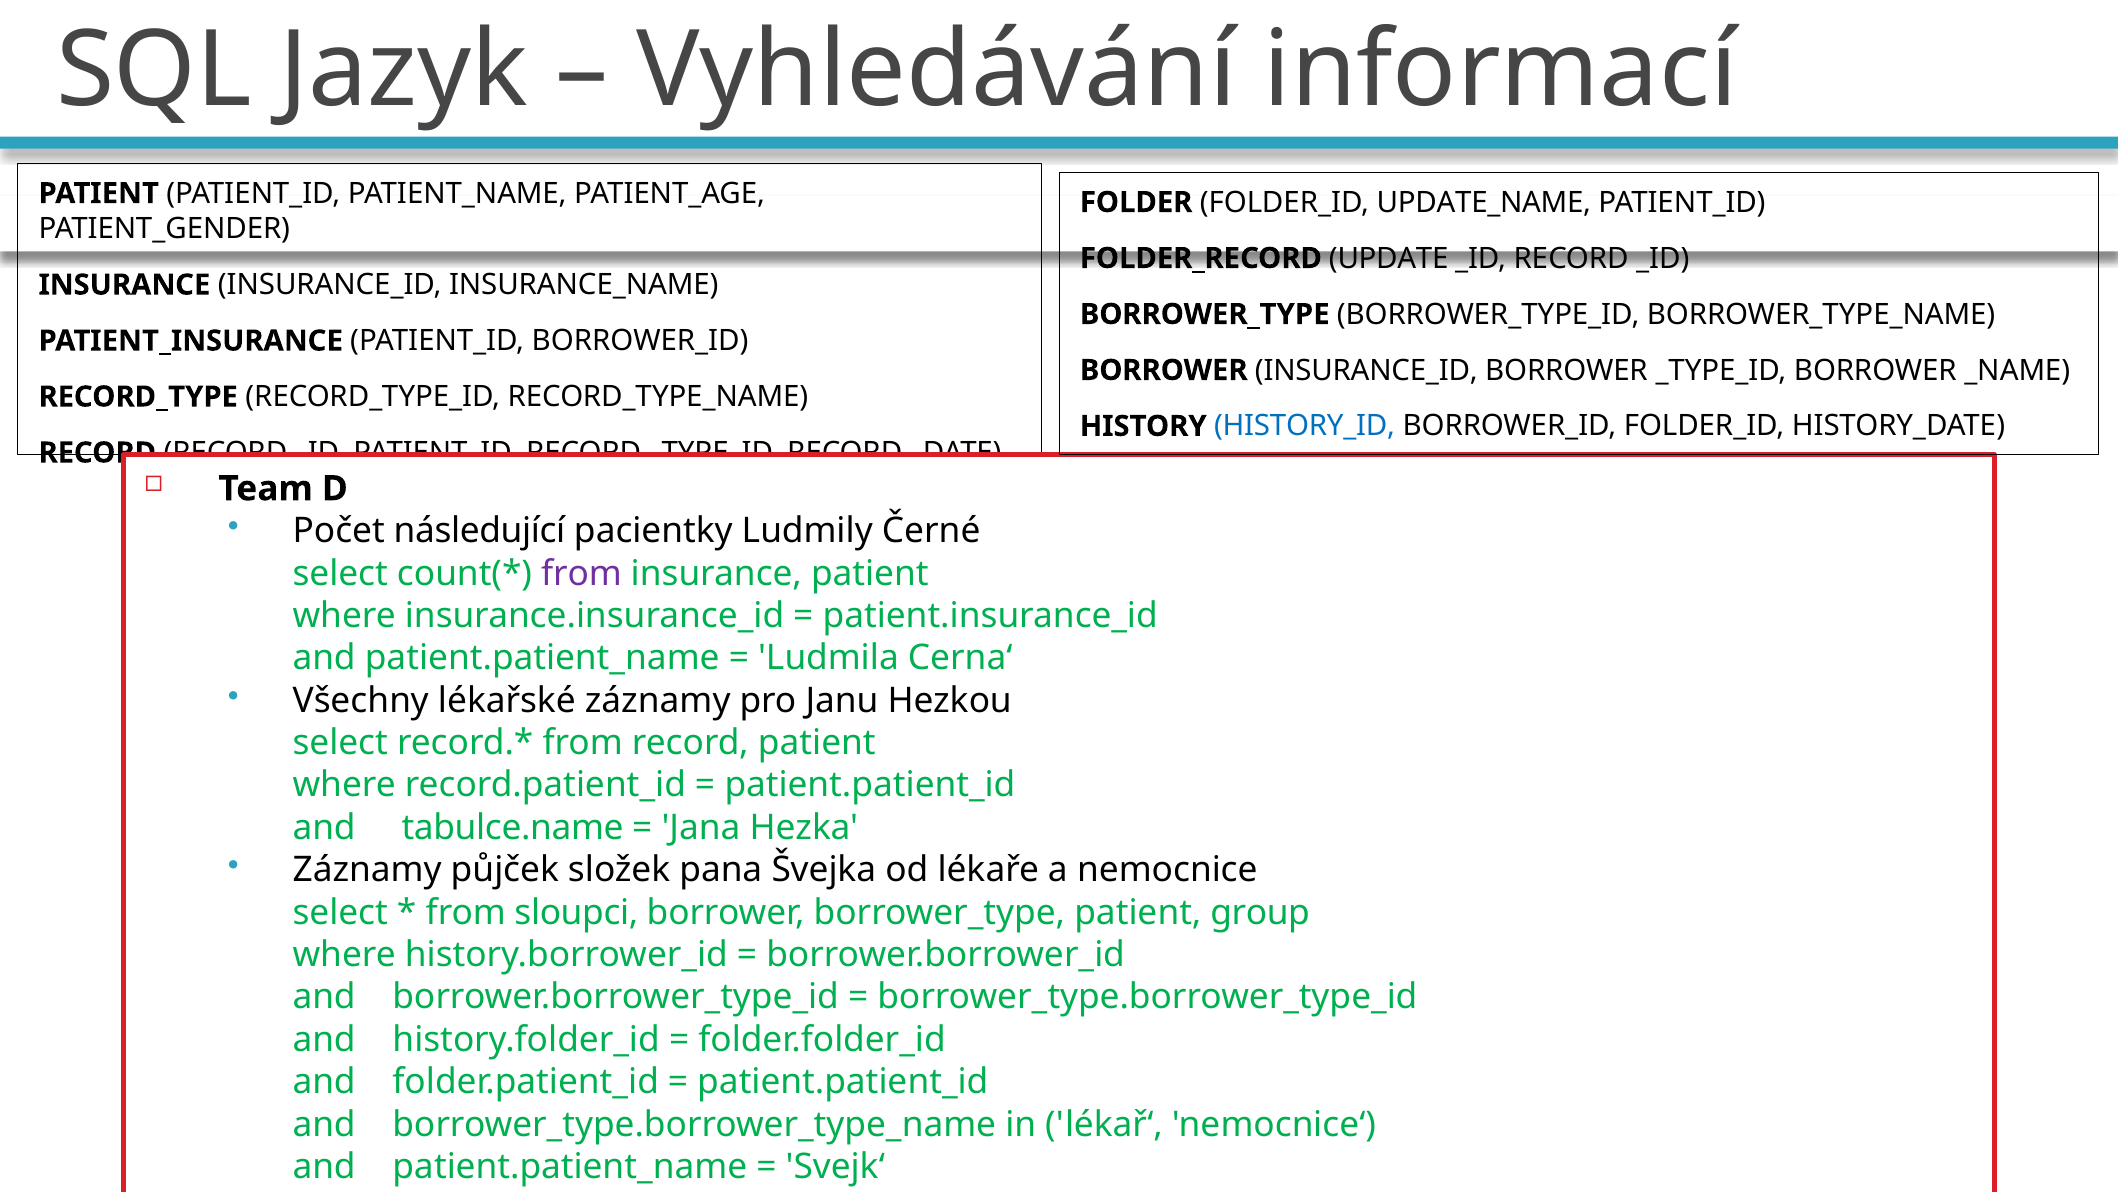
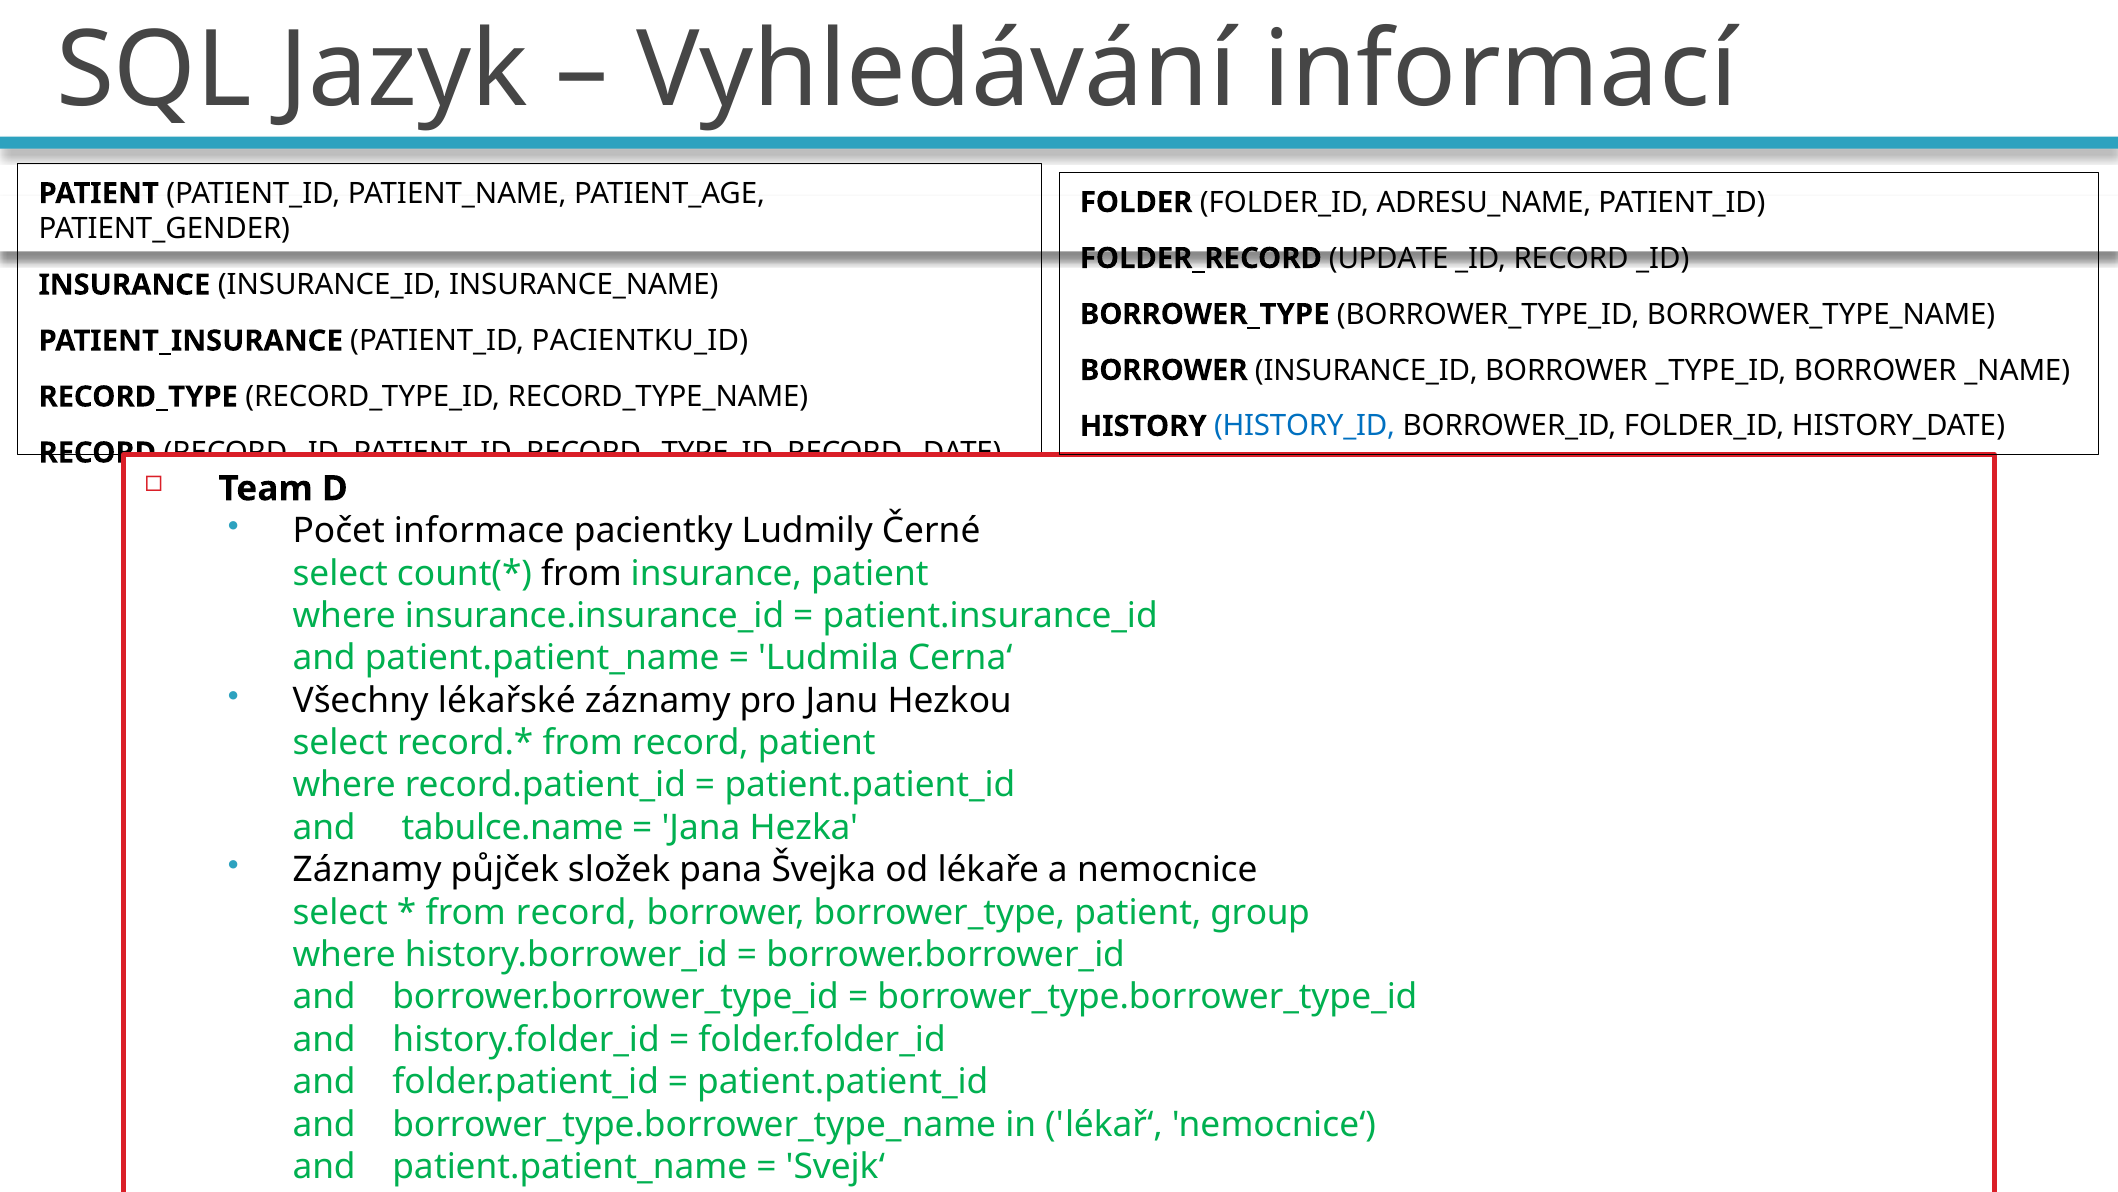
UPDATE_NAME: UPDATE_NAME -> ADRESU_NAME (1484, 202)
PATIENT_ID BORROWER_ID: BORROWER_ID -> PACIENTKU_ID (640, 341)
následující: následující -> informace (479, 531)
from colour: purple -> black (581, 573)
sloupci: sloupci -> record (576, 912)
